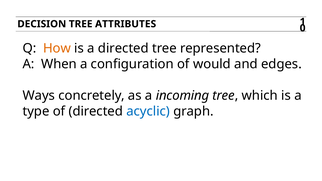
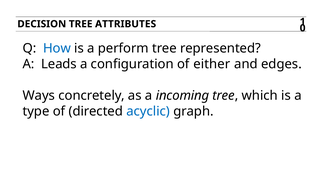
How colour: orange -> blue (57, 48)
a directed: directed -> perform (123, 48)
When: When -> Leads (59, 64)
would: would -> either (212, 64)
